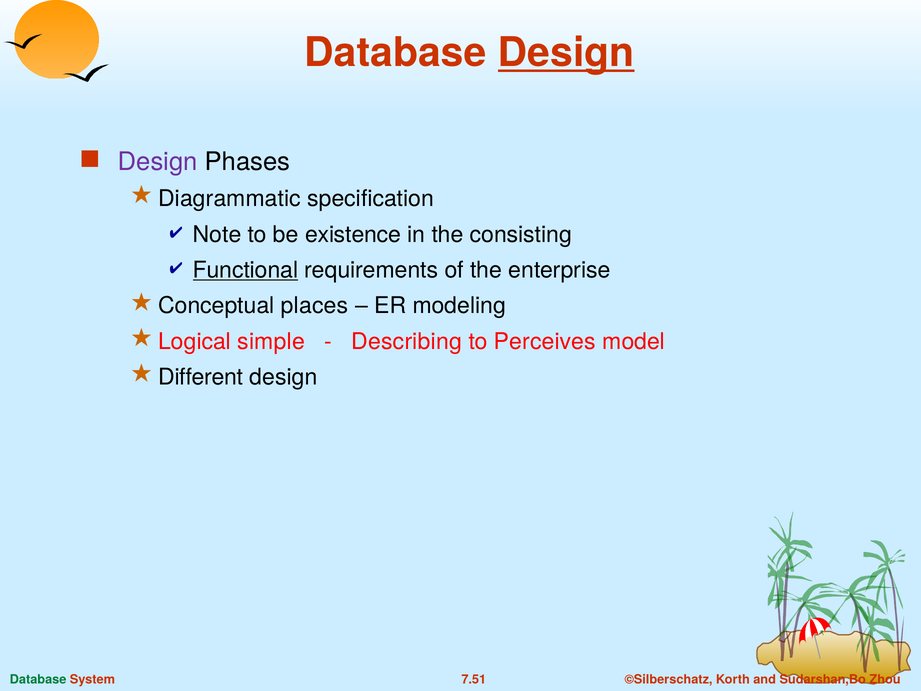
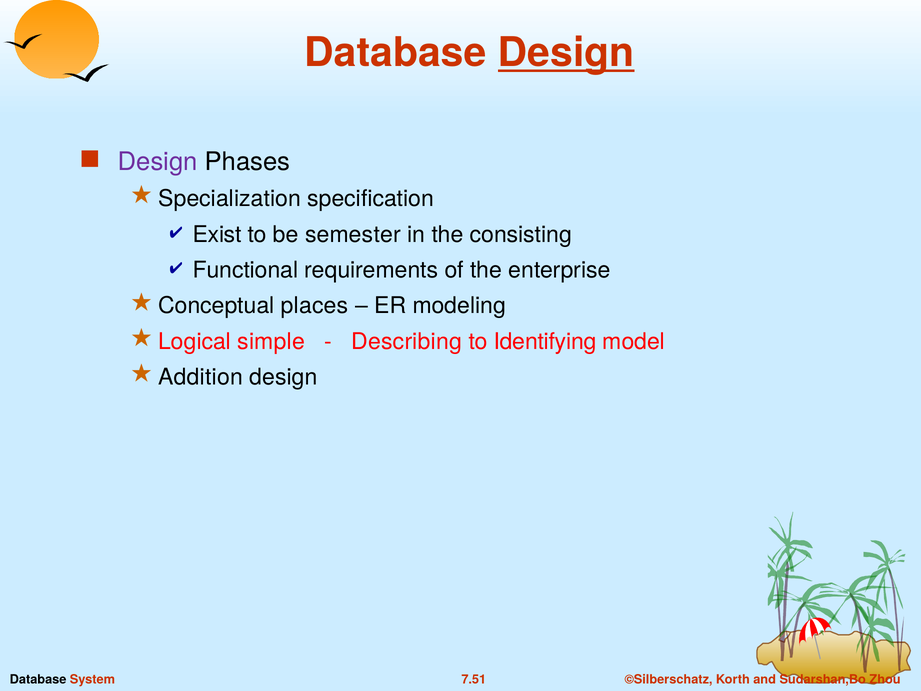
Diagrammatic: Diagrammatic -> Specialization (230, 199)
Note: Note -> Exist (217, 234)
existence: existence -> semester (353, 234)
Functional underline: present -> none (245, 270)
Perceives: Perceives -> Identifying (545, 341)
Different: Different -> Addition (201, 377)
Database colour: green -> black (38, 679)
